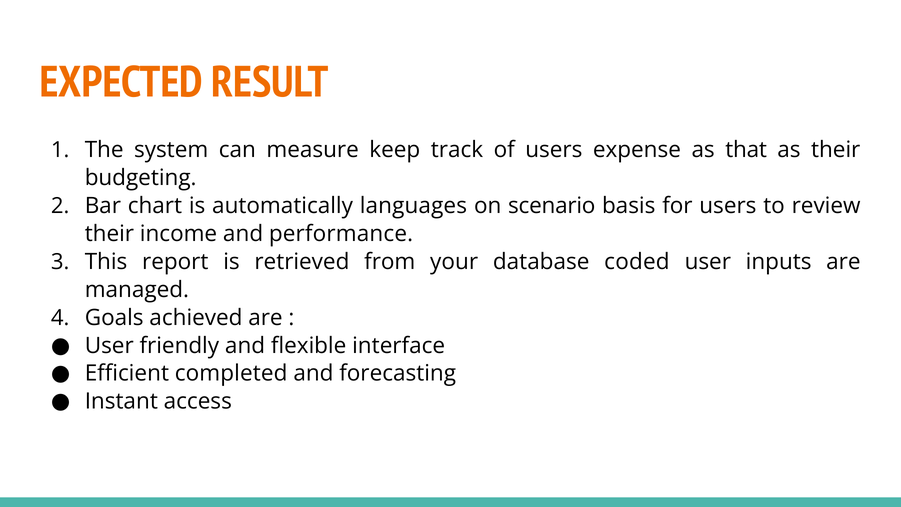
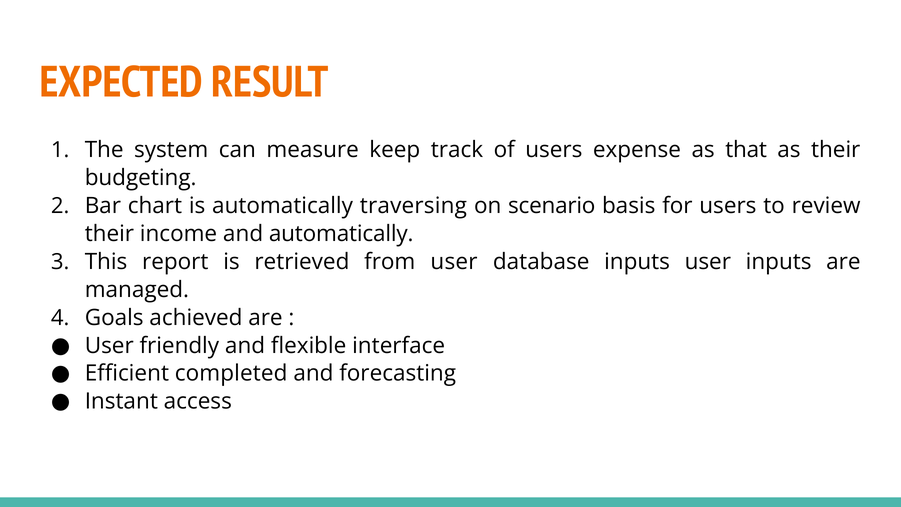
languages: languages -> traversing (413, 206)
and performance: performance -> automatically (341, 234)
from your: your -> user (454, 262)
database coded: coded -> inputs (637, 262)
